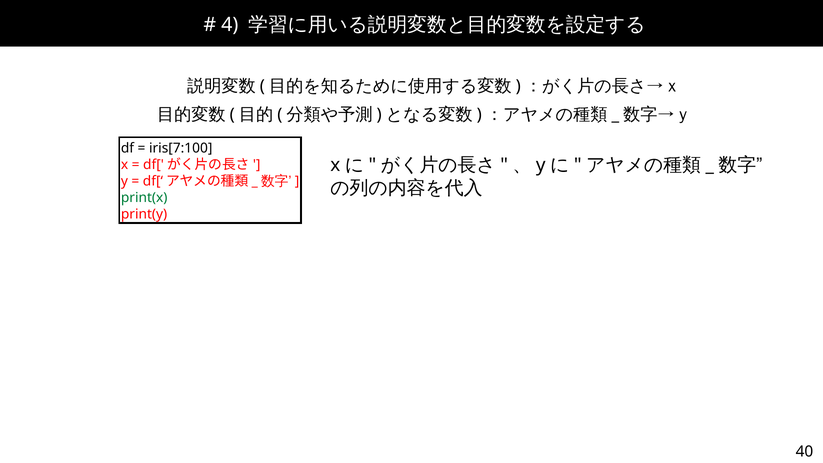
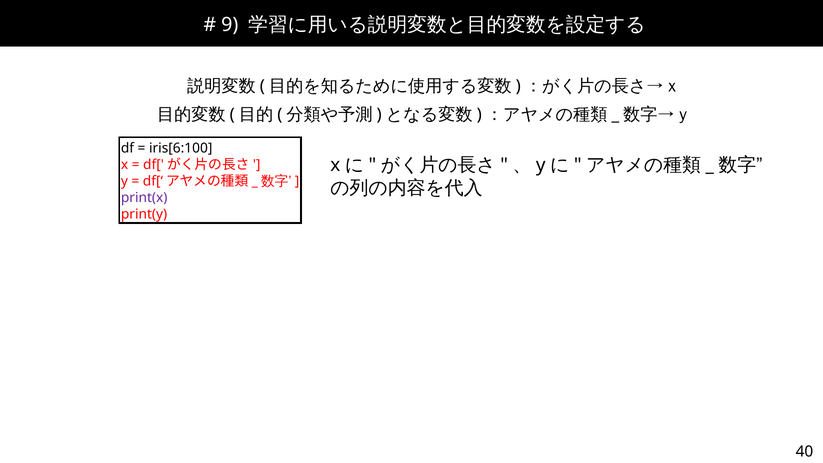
4: 4 -> 9 (230, 25)
iris[7:100: iris[7:100 -> iris[6:100 (181, 148)
print(x colour: green -> purple (144, 198)
